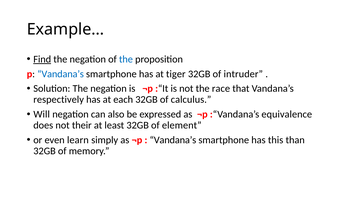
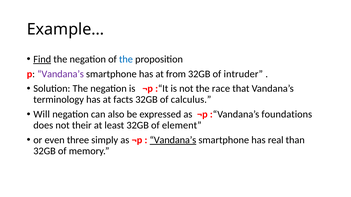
Vandana’s colour: blue -> purple (61, 74)
tiger: tiger -> from (176, 74)
respectively: respectively -> terminology (59, 100)
each: each -> facts (123, 100)
equivalence: equivalence -> foundations (287, 115)
learn: learn -> three (78, 140)
Vandana’s underline: none -> present (173, 140)
this: this -> real (276, 140)
